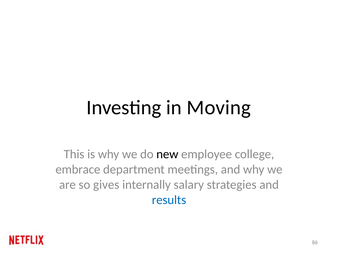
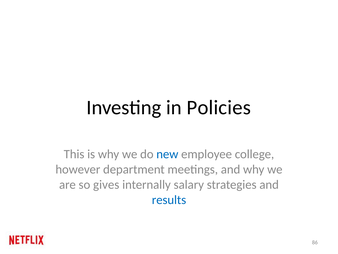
Moving: Moving -> Policies (219, 107)
new colour: black -> blue (167, 154)
embrace: embrace -> however (78, 169)
